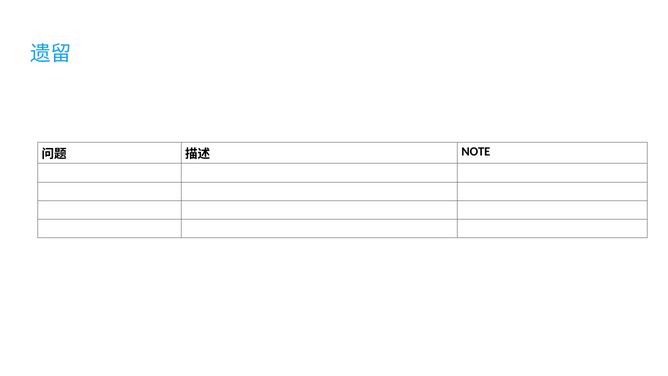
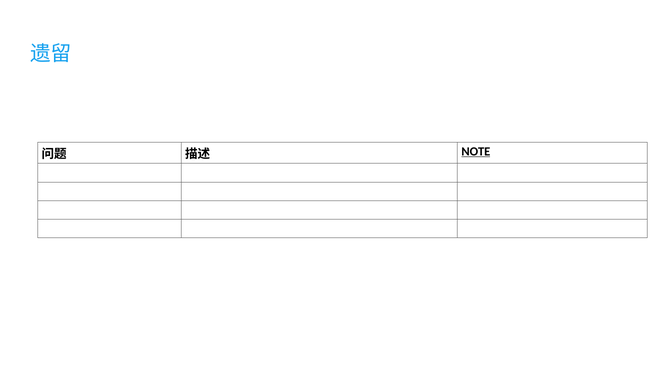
NOTE underline: none -> present (476, 151)
